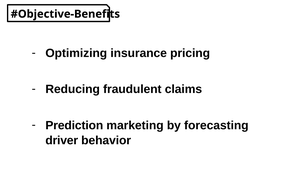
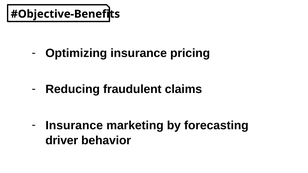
Prediction: Prediction -> Insurance (74, 126)
